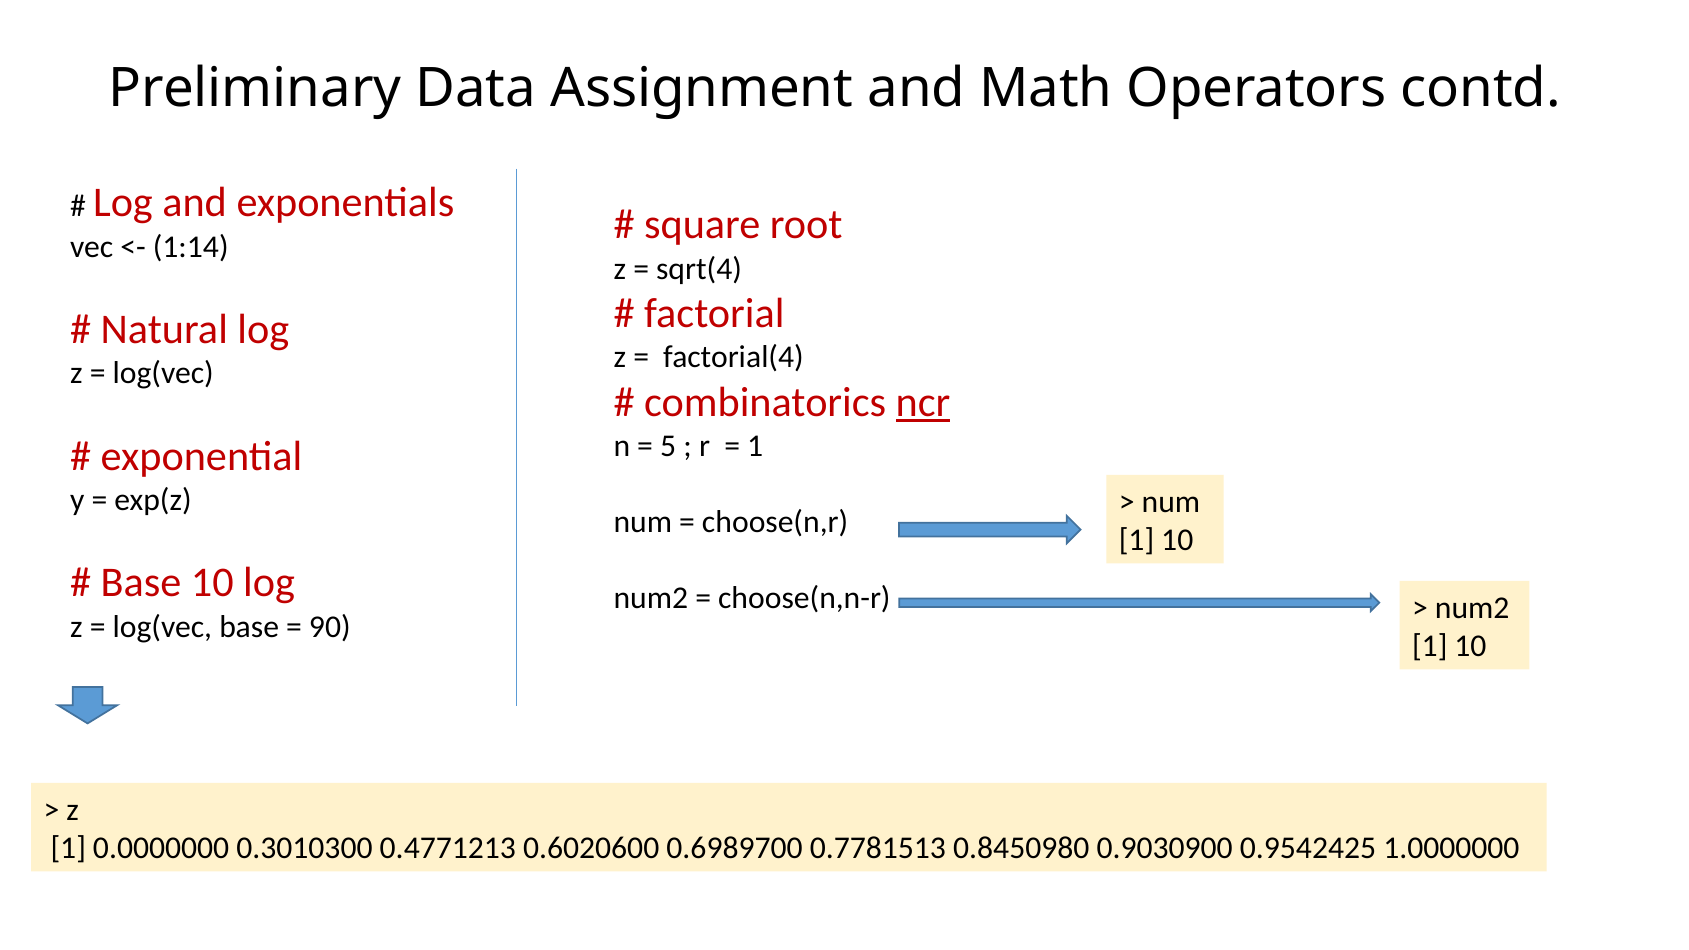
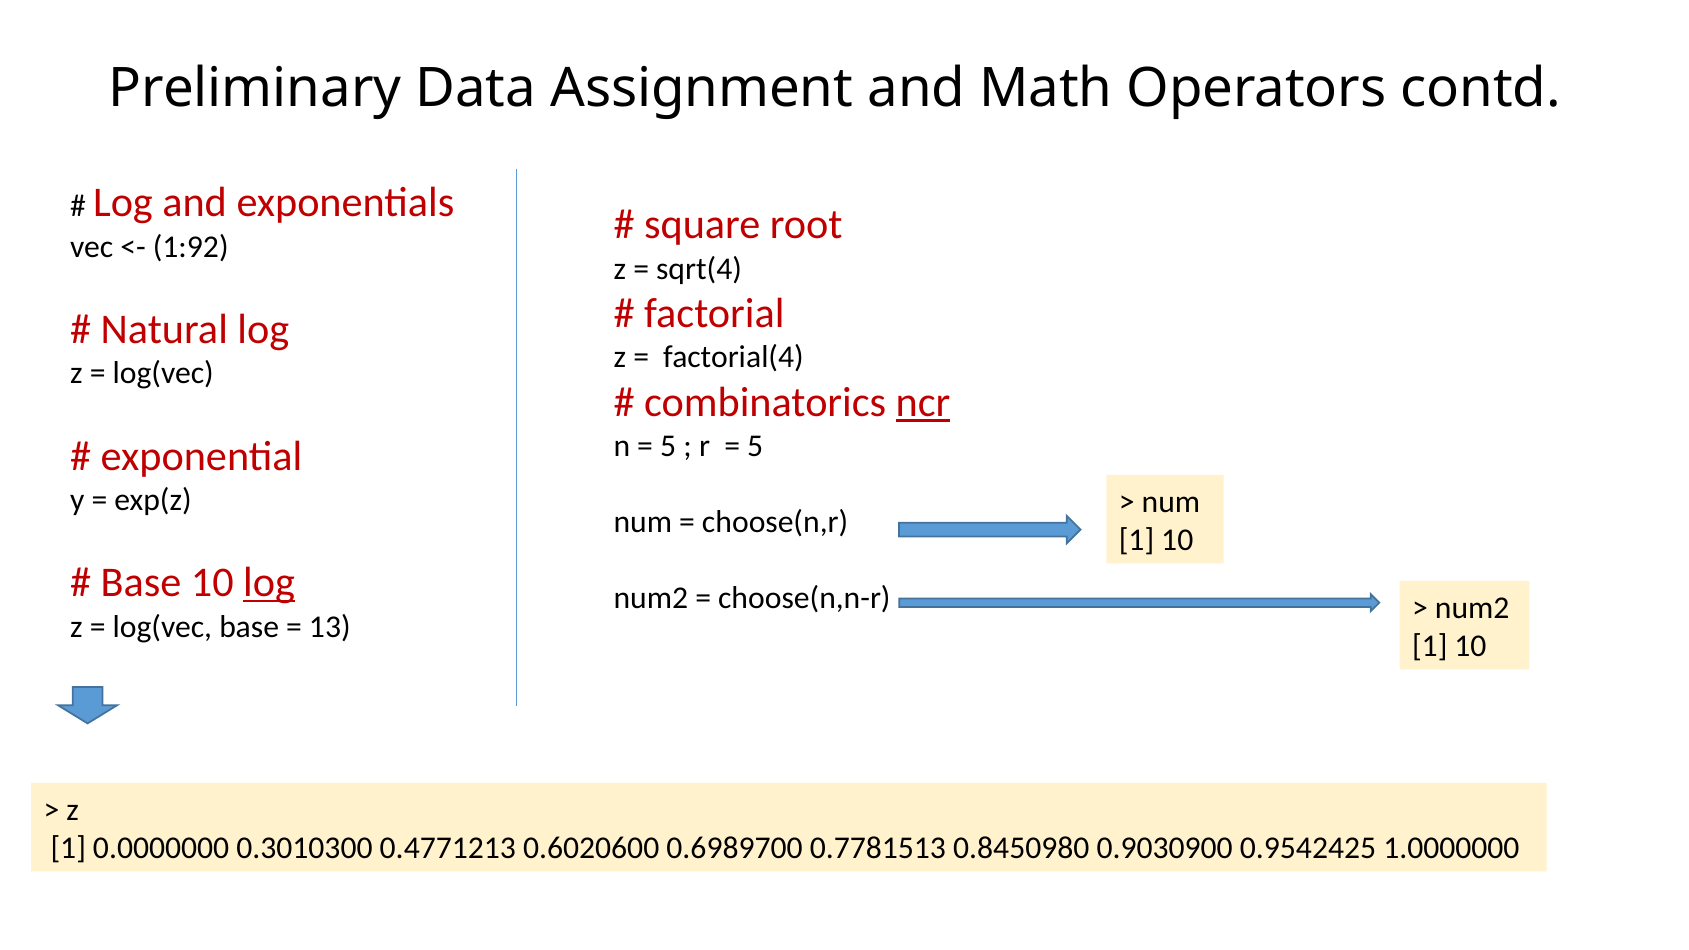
1:14: 1:14 -> 1:92 (191, 247)
1: 1 -> 5 (755, 446)
log underline: none -> present (269, 583)
90: 90 -> 13 (330, 627)
